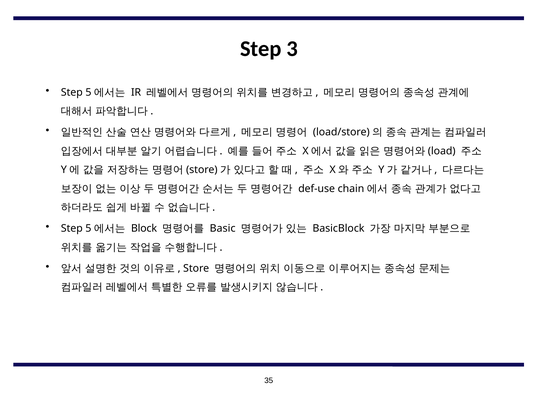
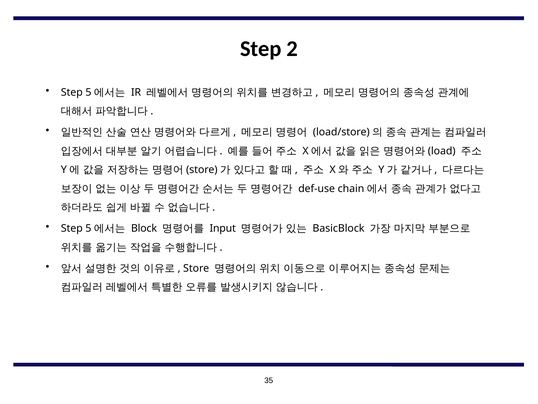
3: 3 -> 2 (292, 49)
Basic: Basic -> Input (223, 228)
